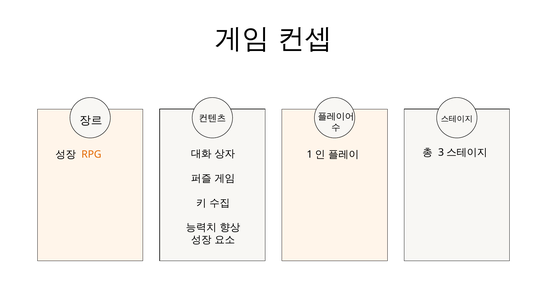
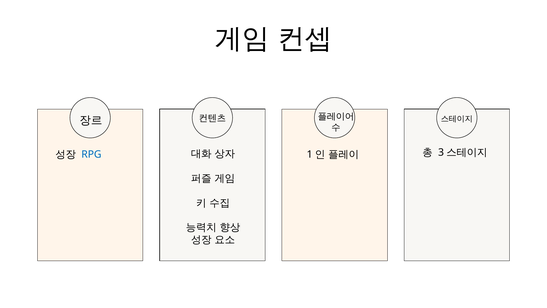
RPG colour: orange -> blue (91, 154)
